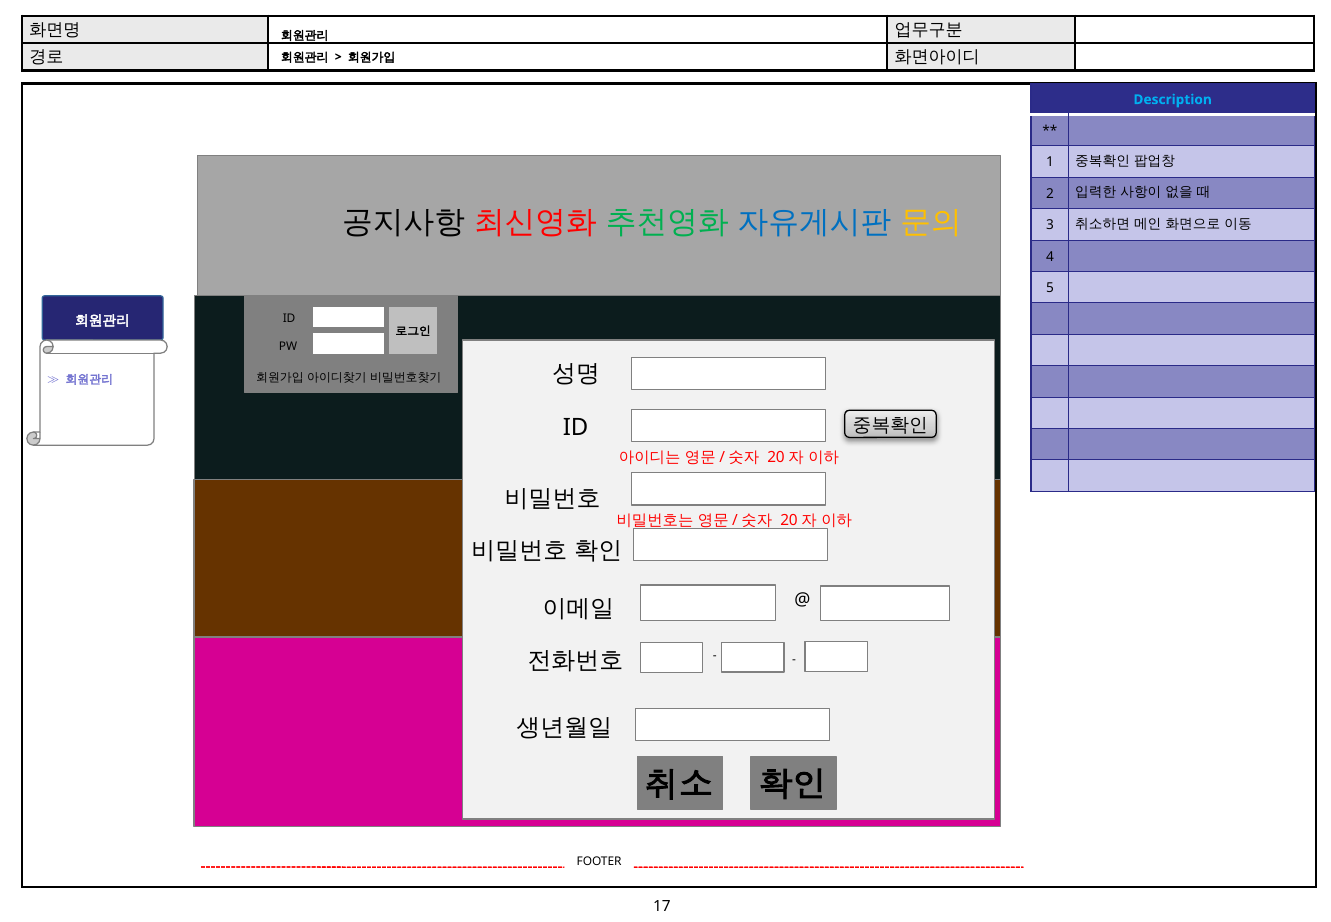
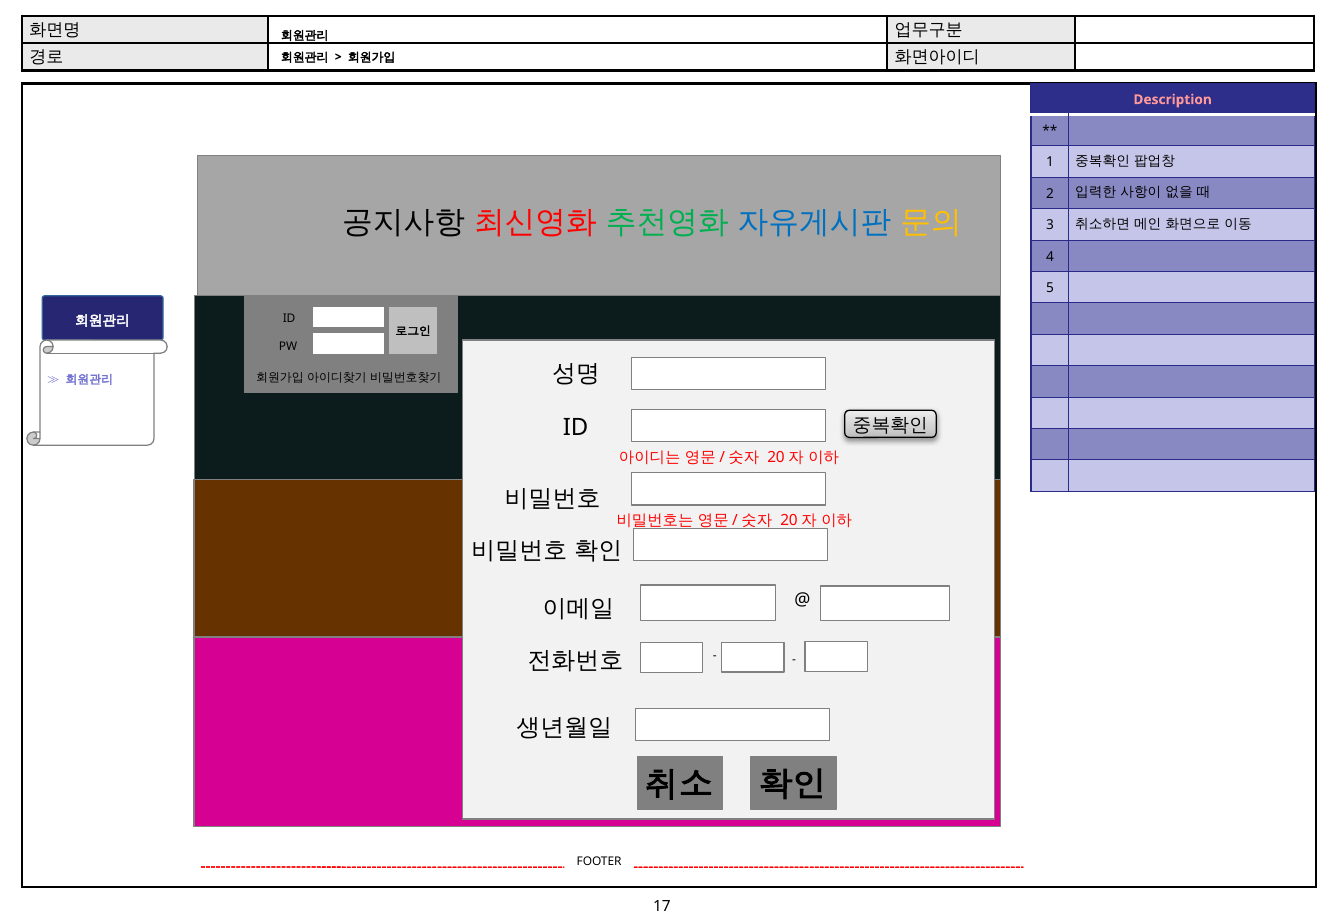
Description colour: light blue -> pink (1173, 100)
